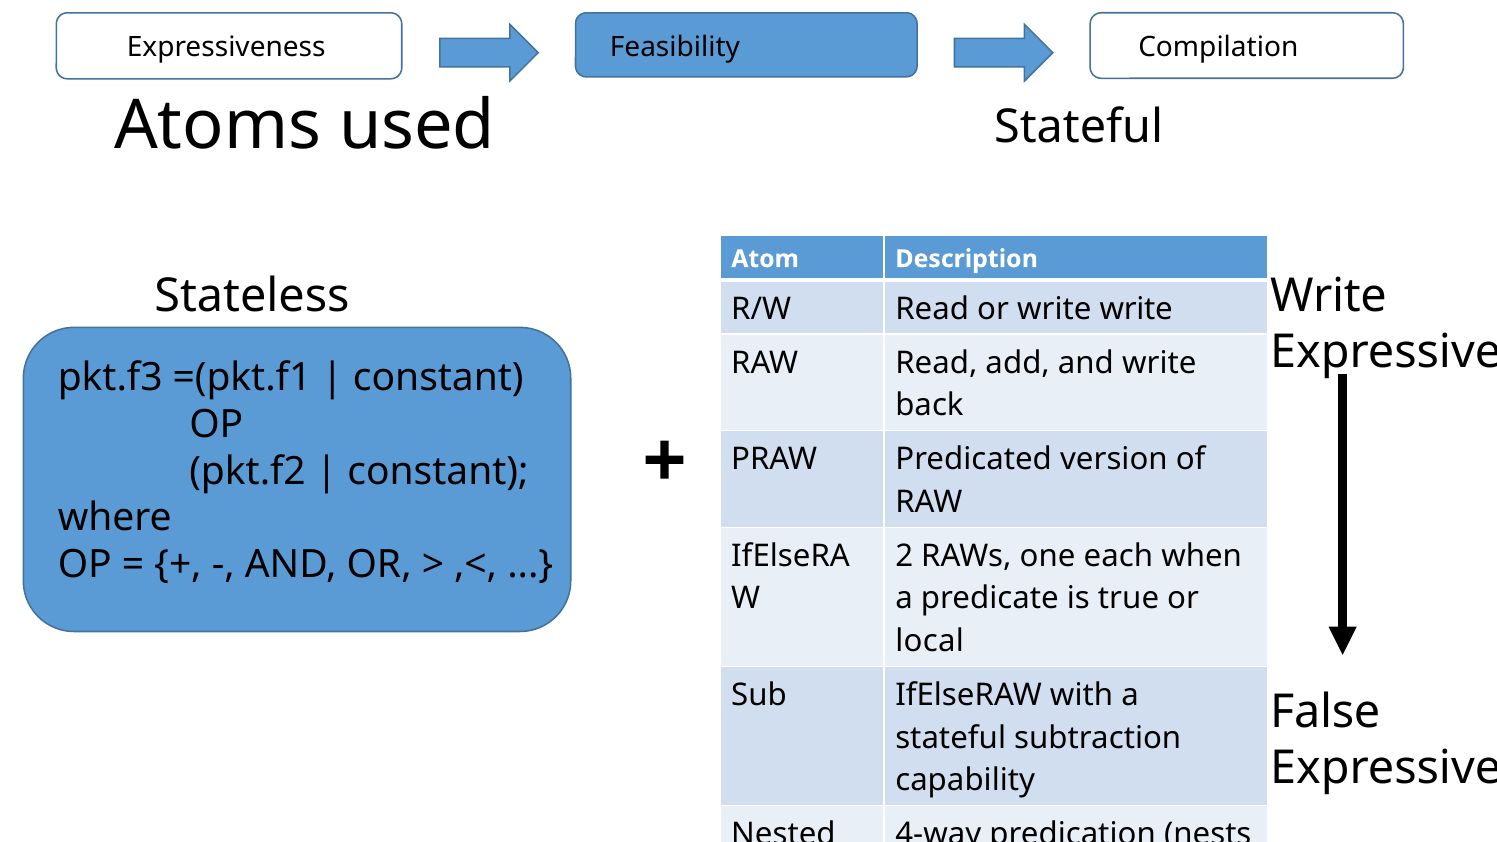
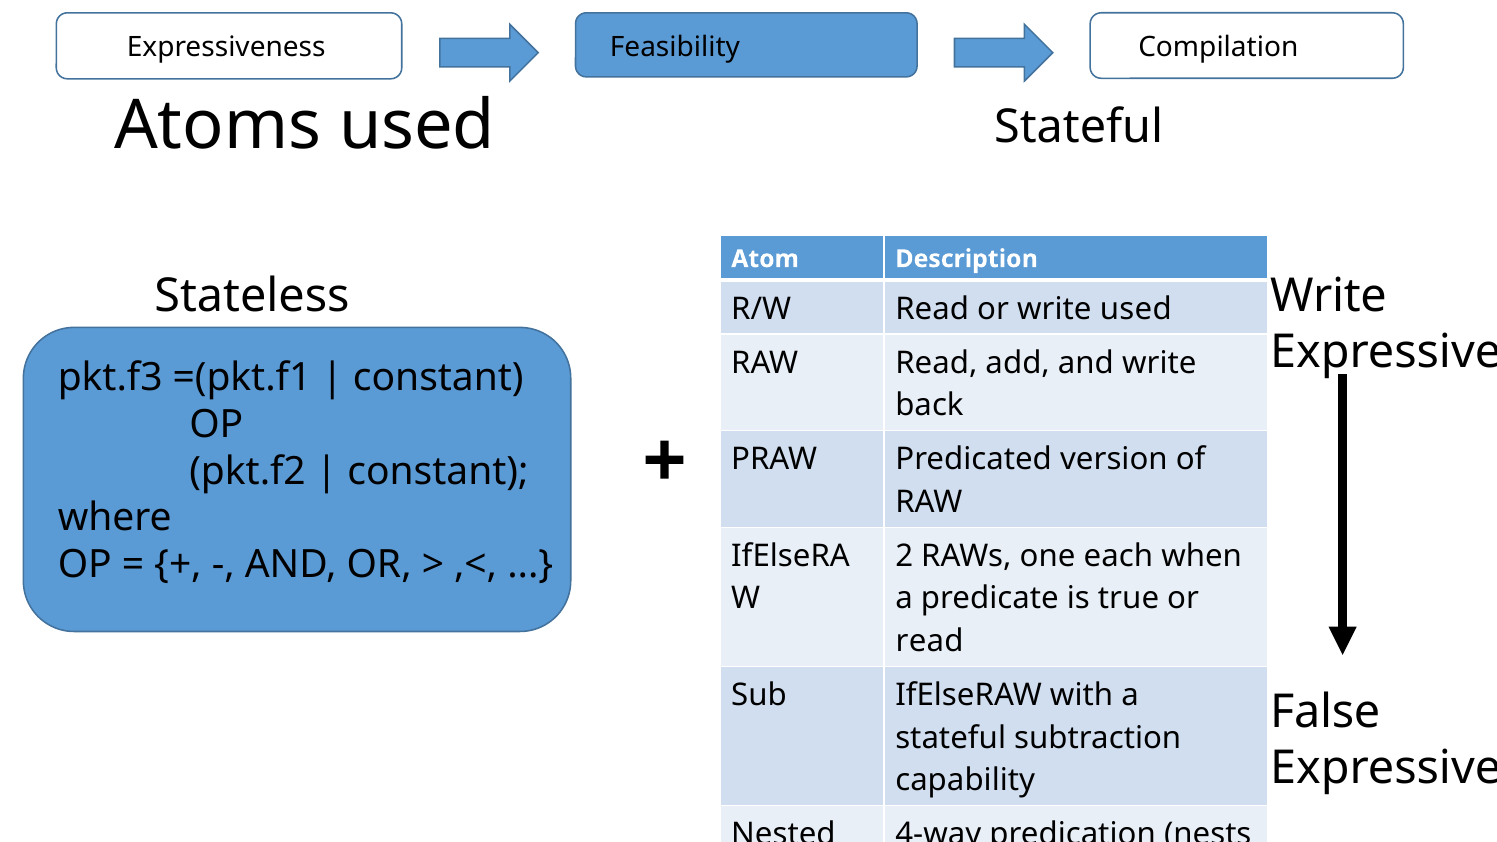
write write: write -> used (1136, 309)
local: local -> read (930, 641)
